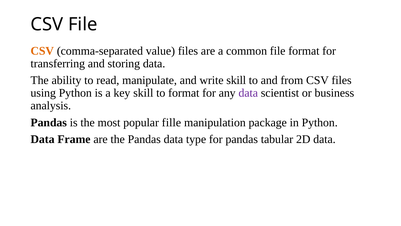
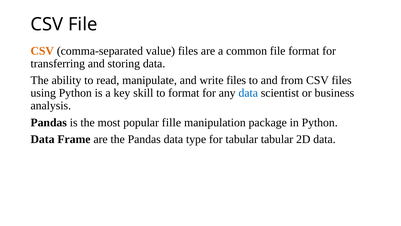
write skill: skill -> files (236, 80)
data colour: purple -> blue (248, 93)
for pandas: pandas -> tabular (242, 139)
